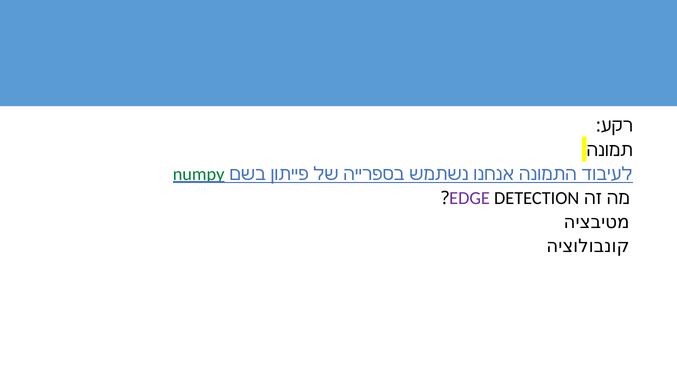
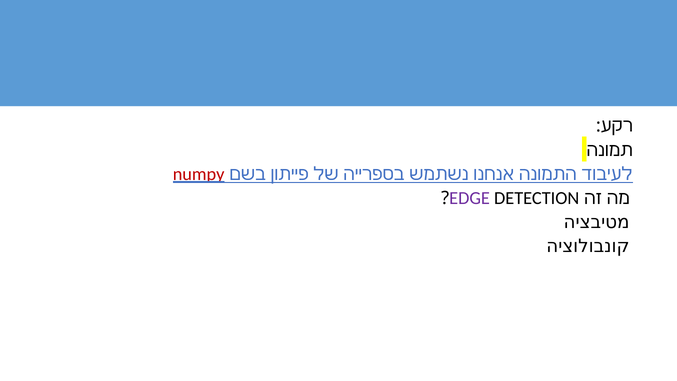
numpy colour: green -> red (199, 174)
